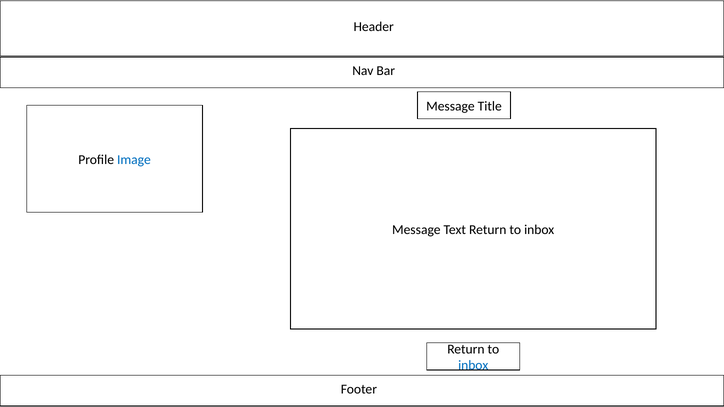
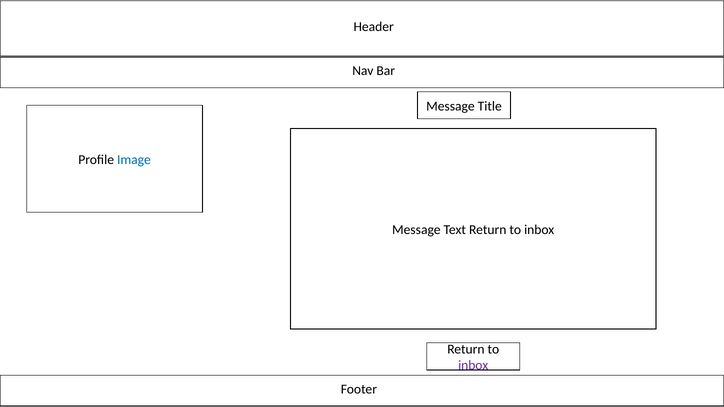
inbox colour: blue -> purple (473, 366)
